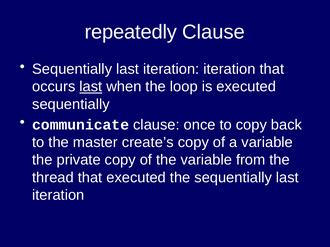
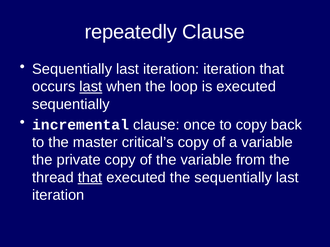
communicate: communicate -> incremental (81, 125)
create’s: create’s -> critical’s (148, 143)
that underline: none -> present (90, 178)
